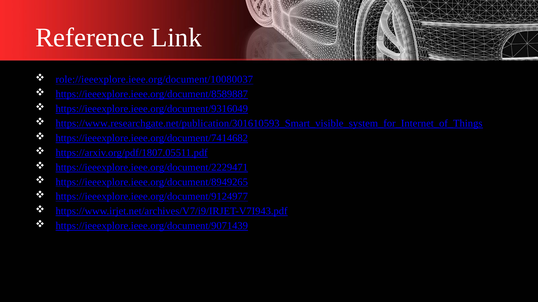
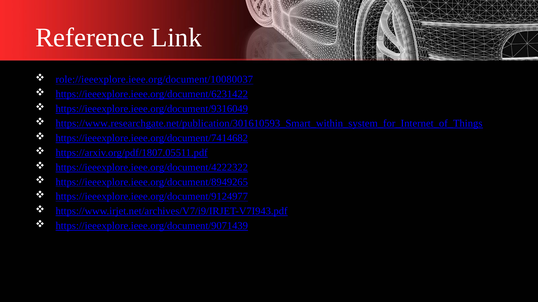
https://ieeexplore.ieee.org/document/8589887: https://ieeexplore.ieee.org/document/8589887 -> https://ieeexplore.ieee.org/document/6231422 (152, 94)
https://www.researchgate.net/publication/301610593_Smart_visible_system_for_Internet_of_Things: https://www.researchgate.net/publication/301610593_Smart_visible_system_for_Internet_of_Things -> https://www.researchgate.net/publication/301610593_Smart_within_system_for_Internet_of_Things (269, 124)
https://ieeexplore.ieee.org/document/2229471: https://ieeexplore.ieee.org/document/2229471 -> https://ieeexplore.ieee.org/document/4222322 (152, 168)
